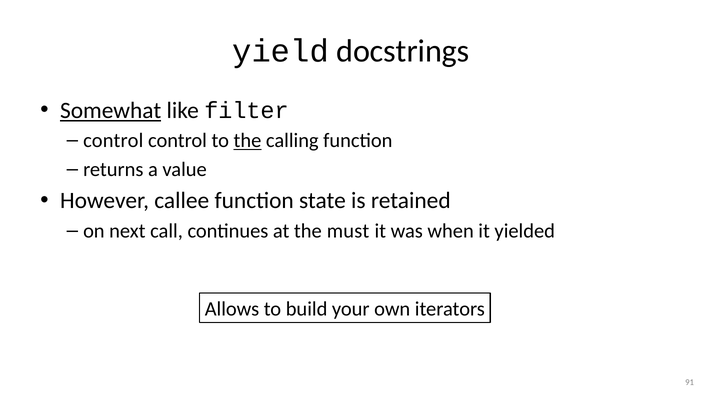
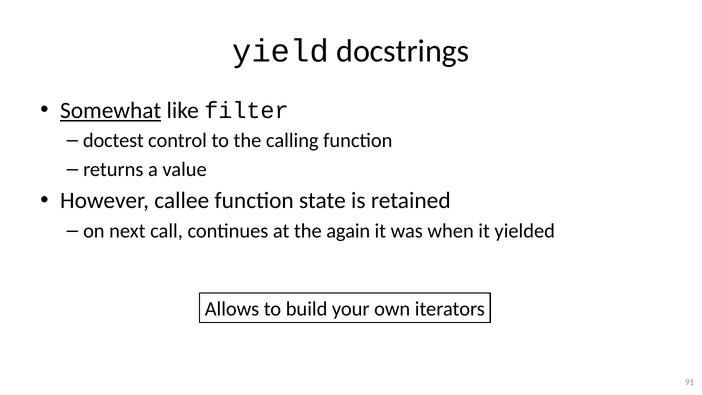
control: control -> doctest (113, 141)
the underline: present -> none (247, 141)
must: must -> again (348, 231)
